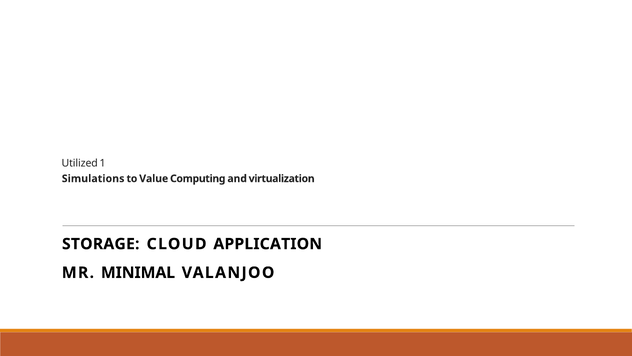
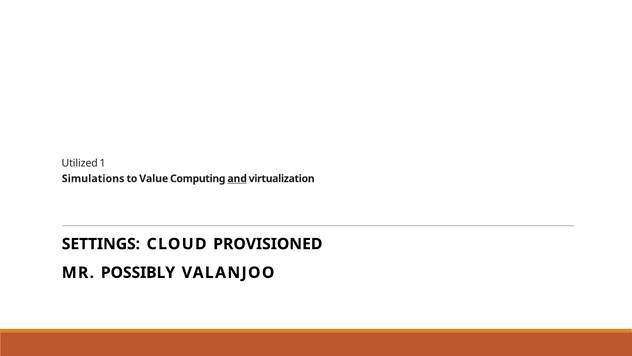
and underline: none -> present (237, 178)
STORAGE: STORAGE -> SETTINGS (101, 244)
APPLICATION: APPLICATION -> PROVISIONED (268, 244)
MINIMAL: MINIMAL -> POSSIBLY (138, 272)
